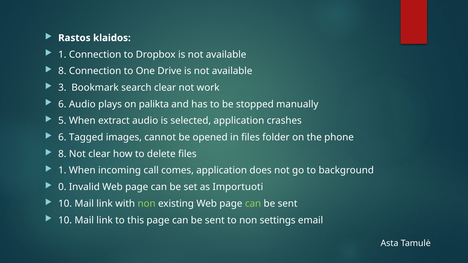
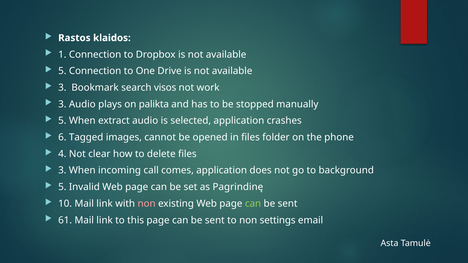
8: 8 -> 5 (62, 71)
search clear: clear -> visos (165, 88)
6: 6 -> 3 (62, 104)
8: 8 -> 4 (62, 154)
1: 1 -> 3 (62, 171)
0: 0 -> 5 (62, 187)
Importuoti: Importuoti -> Pagrindinę (238, 187)
non colour: light green -> pink (147, 204)
10: 10 -> 61 (65, 220)
